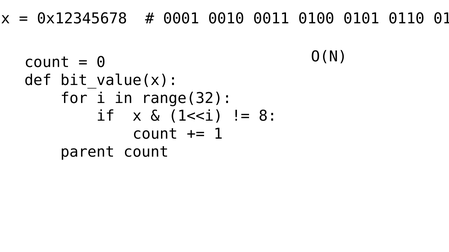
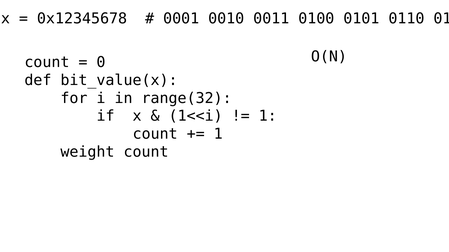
8: 8 -> 1 (268, 116)
parent: parent -> weight (87, 152)
